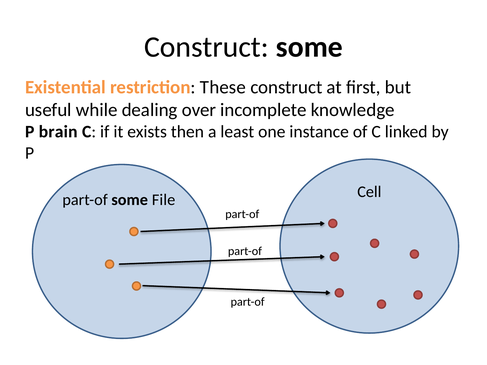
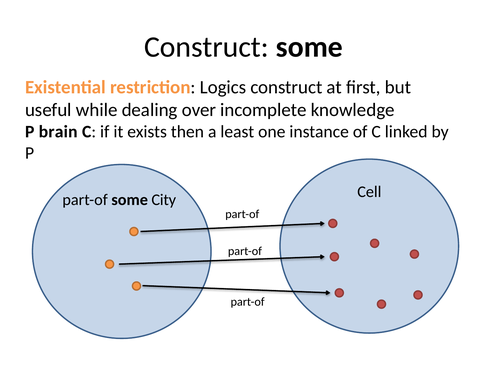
These: These -> Logics (223, 87)
File: File -> City (164, 200)
